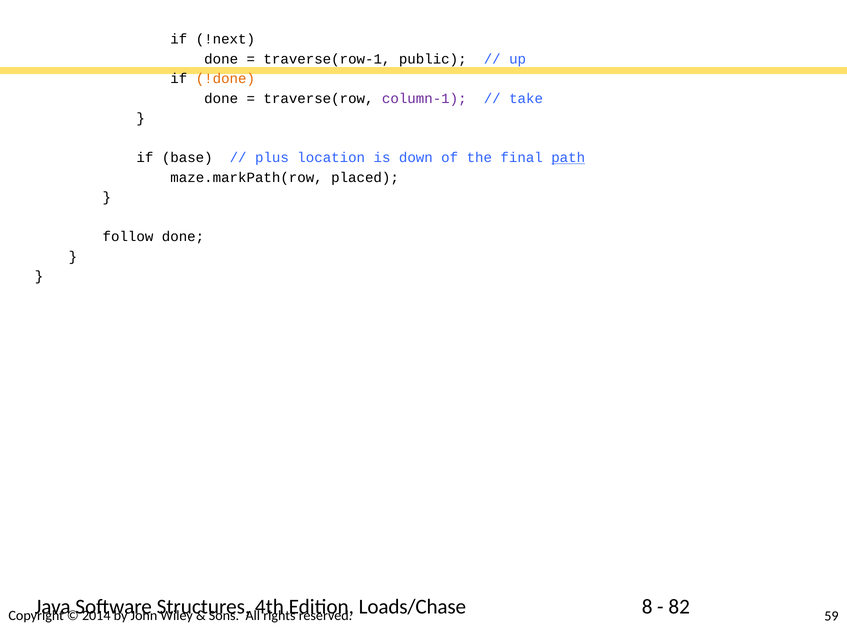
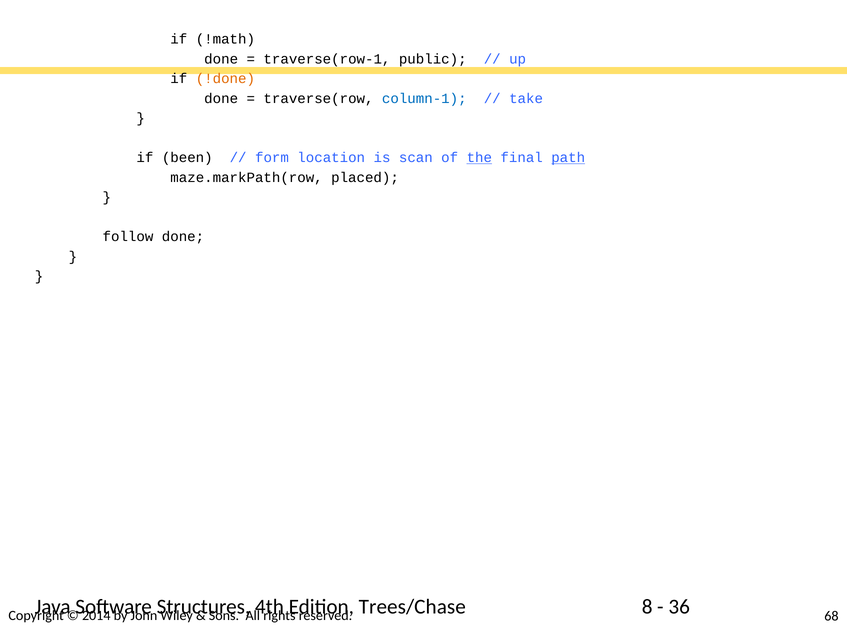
!next: !next -> !math (225, 39)
column-1 colour: purple -> blue (424, 98)
base: base -> been (187, 158)
plus: plus -> form (272, 158)
down: down -> scan (416, 158)
the underline: none -> present (479, 158)
Loads/Chase: Loads/Chase -> Trees/Chase (412, 607)
82: 82 -> 36 (679, 607)
59: 59 -> 68 (831, 617)
